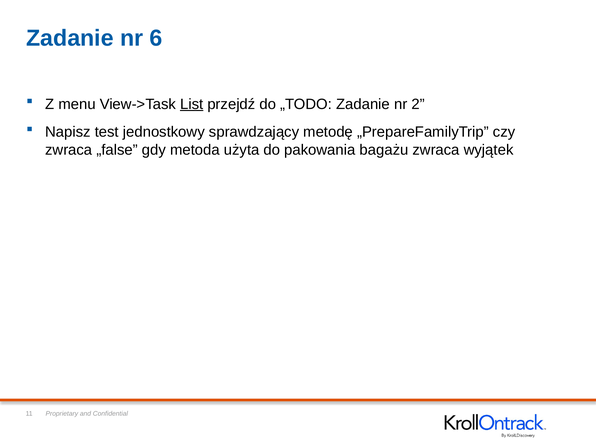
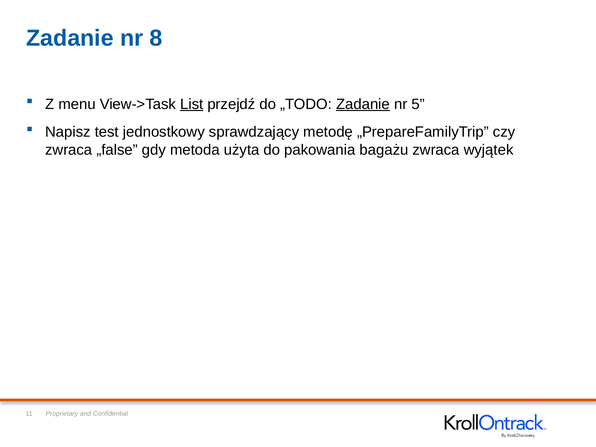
6: 6 -> 8 (156, 38)
Zadanie underline: none -> present (363, 104)
2: 2 -> 5 (418, 104)
